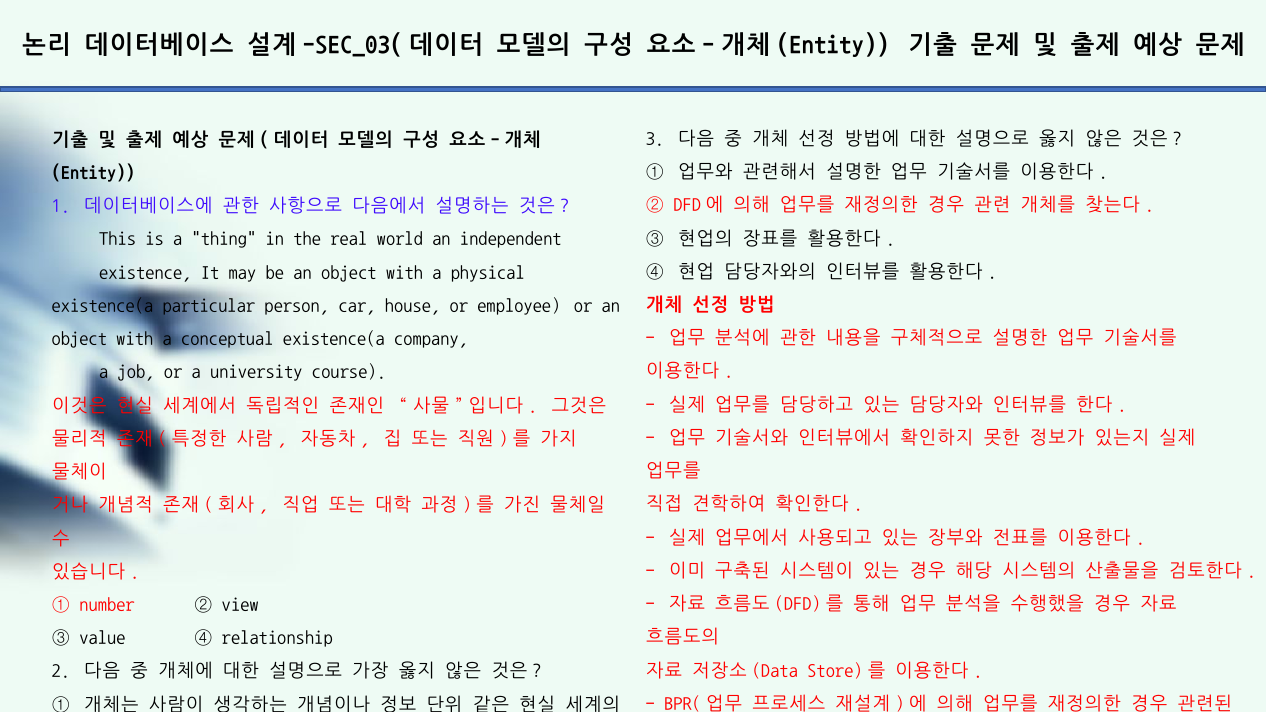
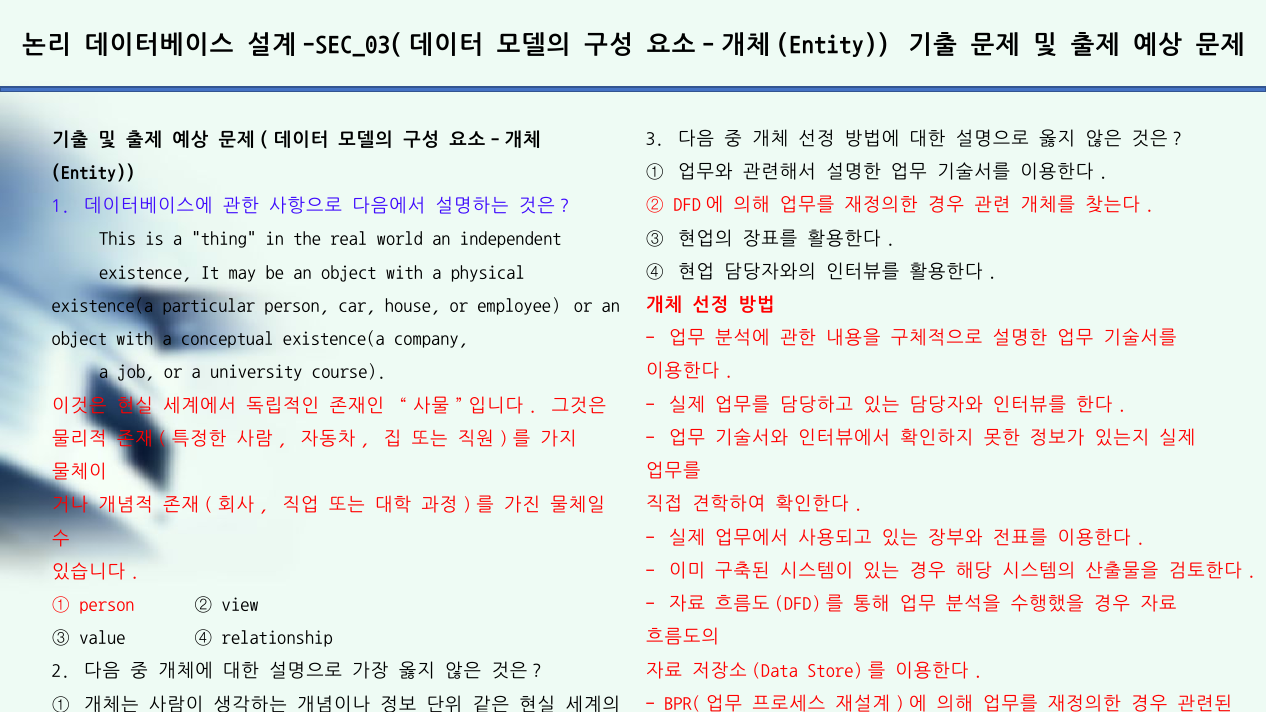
① number: number -> person (107, 604)
